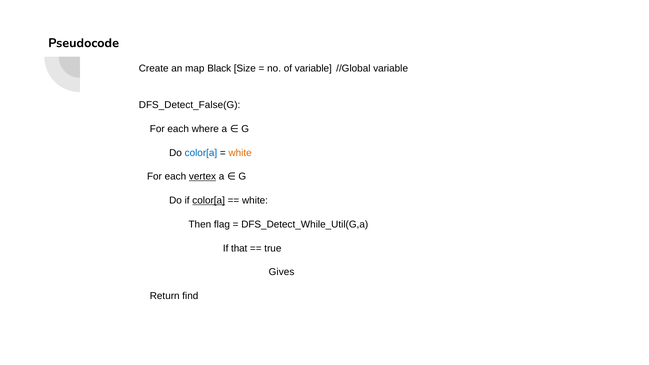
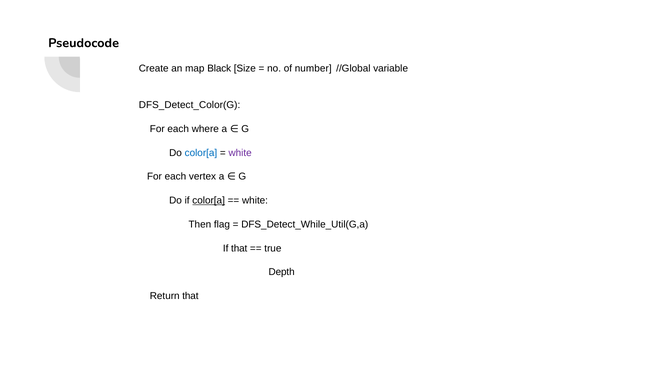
of variable: variable -> number (313, 69)
DFS_Detect_False(G: DFS_Detect_False(G -> DFS_Detect_Color(G (190, 105)
white colour: orange -> purple (240, 153)
vertex underline: present -> none (203, 177)
Gives: Gives -> Depth (282, 272)
Return find: find -> that (190, 296)
